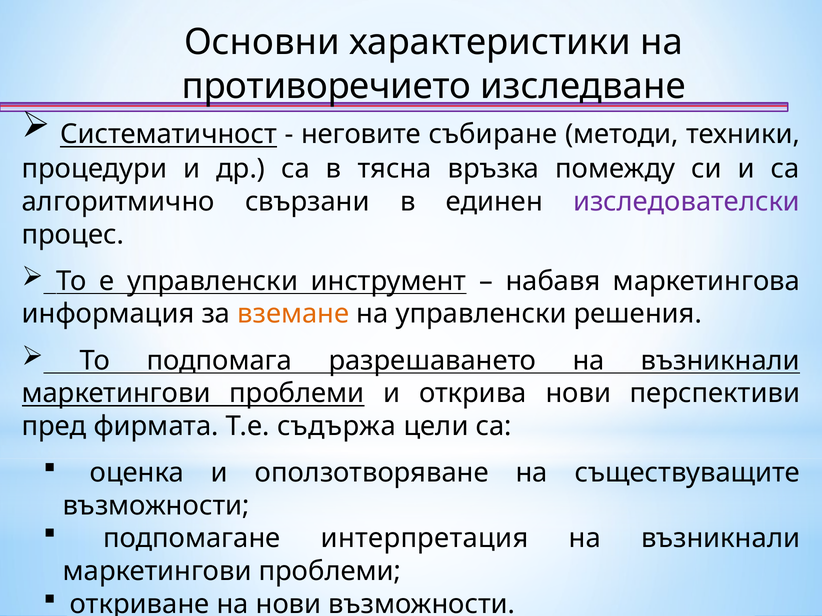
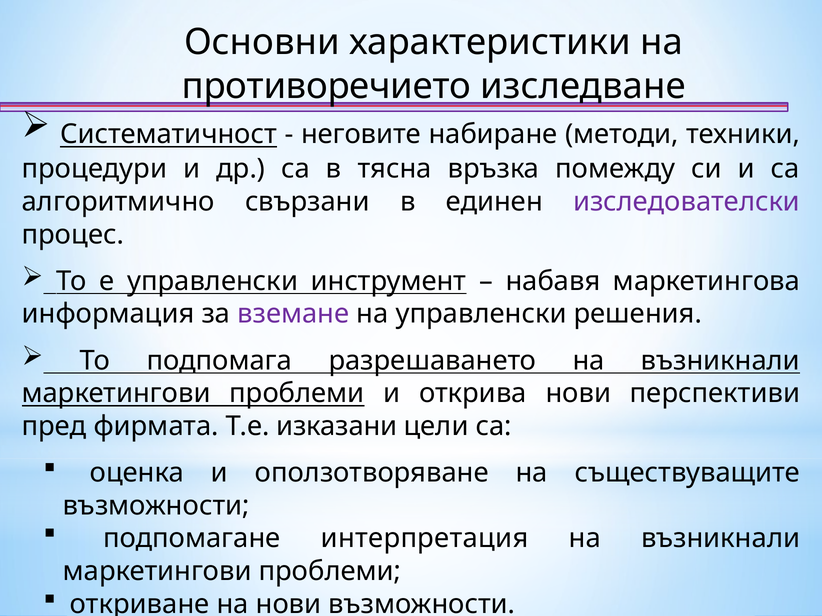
събиране: събиране -> набиране (493, 134)
вземане colour: orange -> purple (293, 314)
съдържа: съдържа -> изказани (337, 427)
